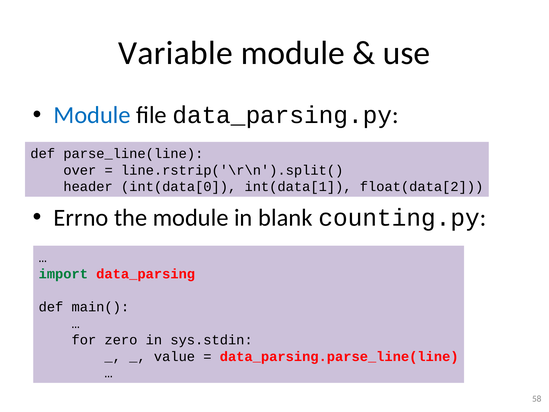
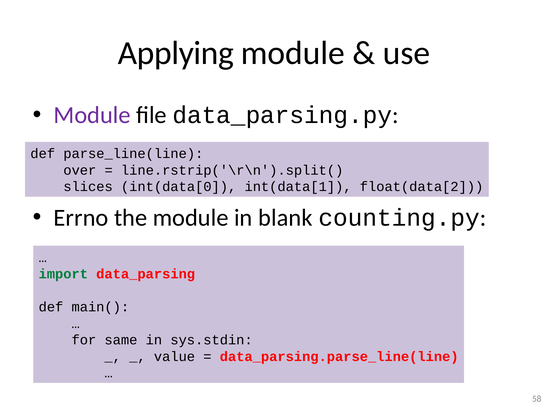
Variable: Variable -> Applying (176, 53)
Module colour: blue -> purple (92, 115)
header: header -> slices (88, 187)
zero: zero -> same (121, 340)
